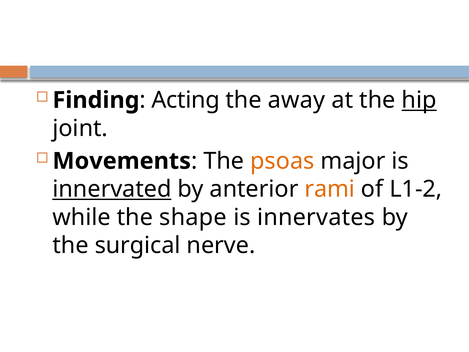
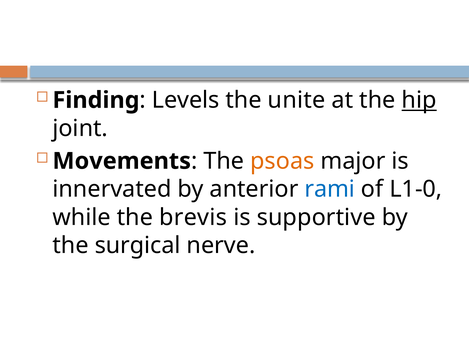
Acting: Acting -> Levels (186, 100)
away: away -> unite (296, 100)
innervated underline: present -> none (112, 189)
rami colour: orange -> blue (330, 189)
L1-2: L1-2 -> L1-0 (416, 189)
shape: shape -> brevis (193, 217)
innervates: innervates -> supportive (316, 217)
